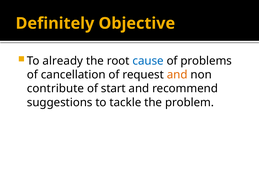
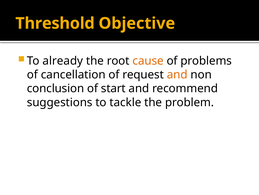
Definitely: Definitely -> Threshold (55, 23)
cause colour: blue -> orange (148, 61)
contribute: contribute -> conclusion (56, 88)
